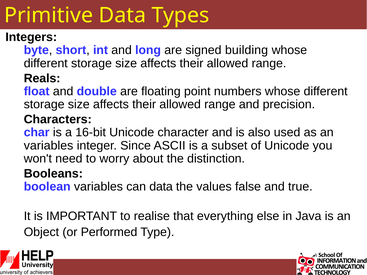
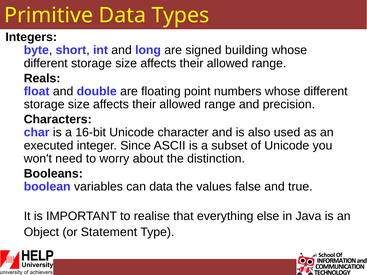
variables: variables -> executed (49, 146)
Performed: Performed -> Statement (109, 232)
